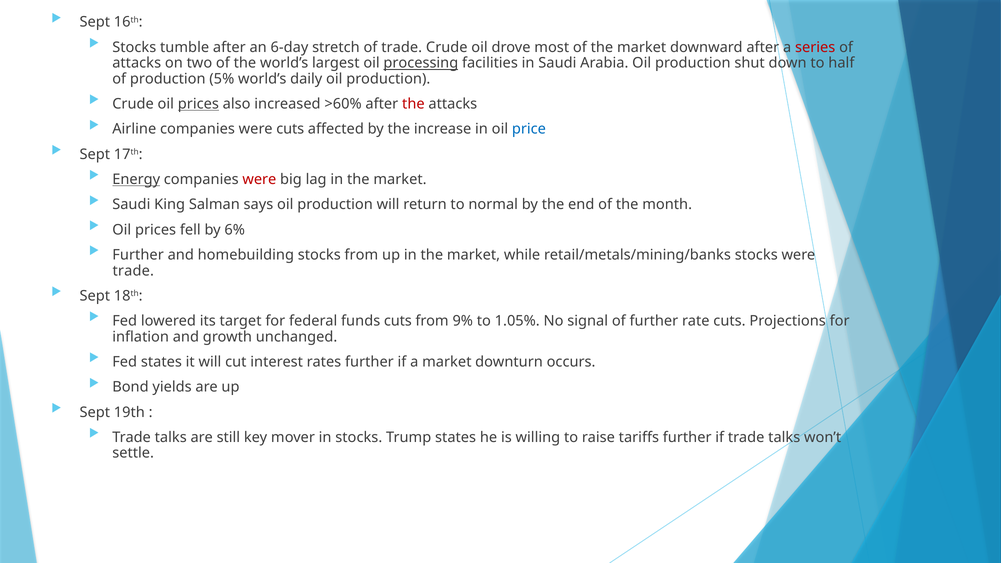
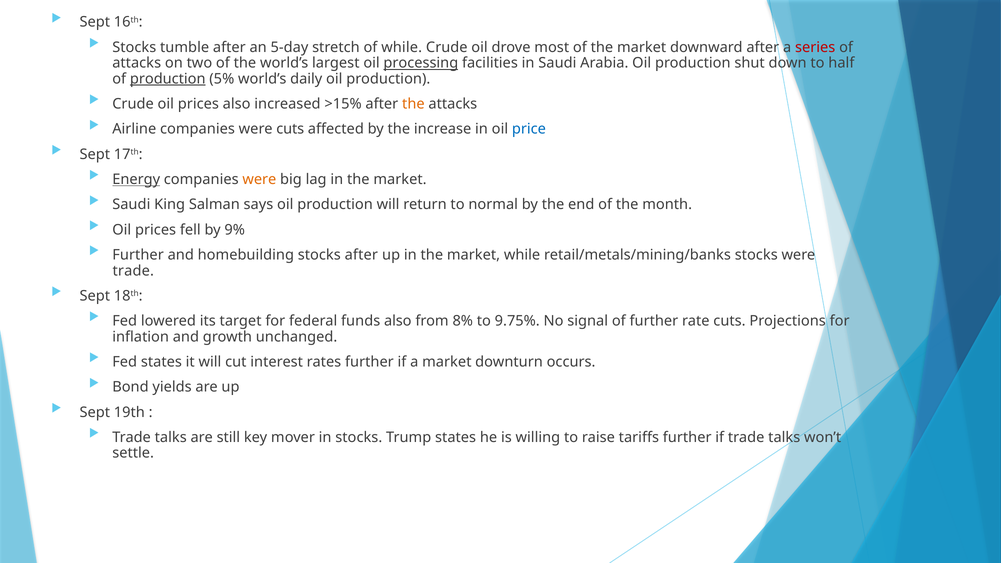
6-day: 6-day -> 5-day (289, 47)
of trade: trade -> while (402, 47)
production underline: none -> present (168, 79)
prices underline: present -> none (198, 104)
>60%: >60% -> >15% (343, 104)
the colour: red -> orange (413, 104)
were colour: red -> orange (259, 179)
6%: 6% -> 9% (235, 230)
stocks from: from -> after (361, 255)
funds cuts: cuts -> also (398, 321)
9%: 9% -> 8% (463, 321)
1.05%: 1.05% -> 9.75% (517, 321)
